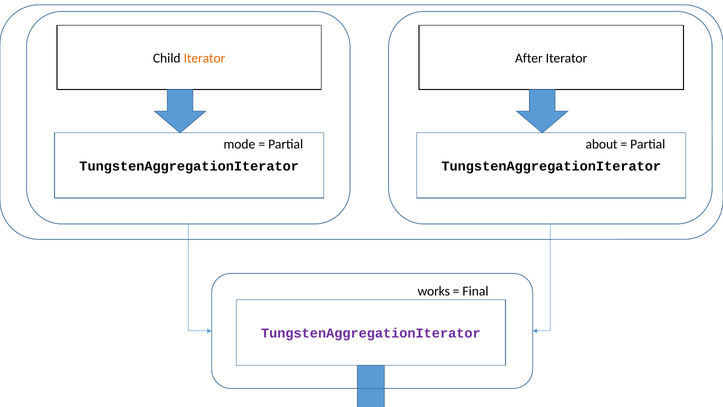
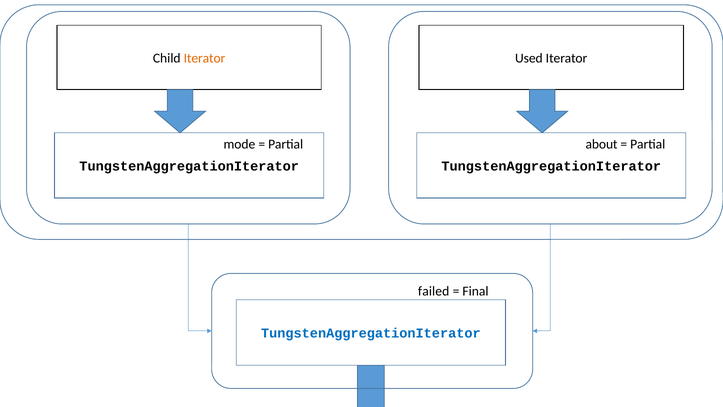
After: After -> Used (529, 58)
works: works -> failed (434, 291)
TungstenAggregationIterator colour: purple -> blue (371, 333)
